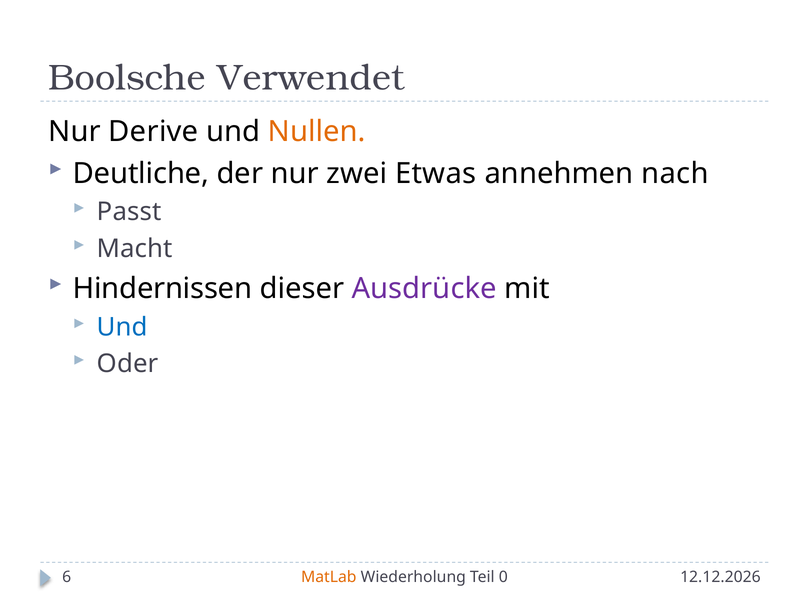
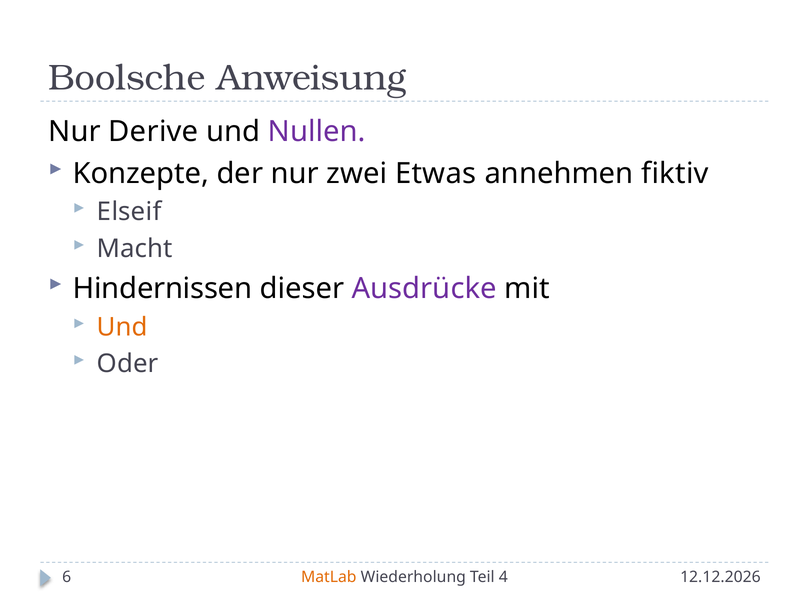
Verwendet: Verwendet -> Anweisung (312, 78)
Nullen colour: orange -> purple (317, 131)
Deutliche: Deutliche -> Konzepte (141, 173)
nach: nach -> fiktiv (675, 173)
Passt: Passt -> Elseif (129, 212)
Und colour: blue -> orange (122, 327)
0: 0 -> 4 (503, 577)
